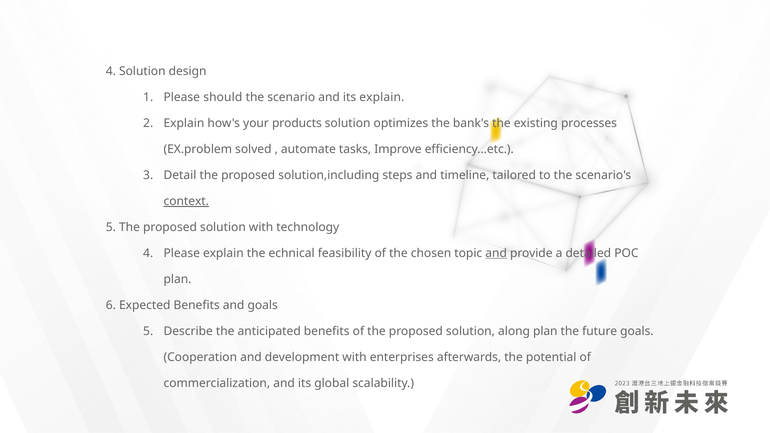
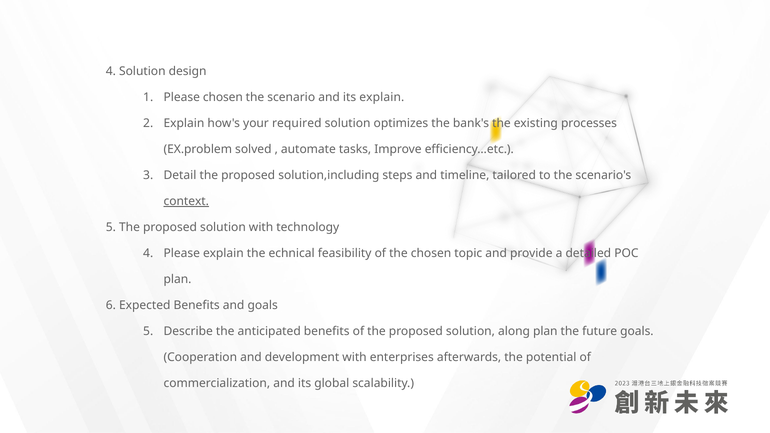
Please should: should -> chosen (223, 97)
products: products -> required (297, 123)
and underline: present -> none (496, 253)
